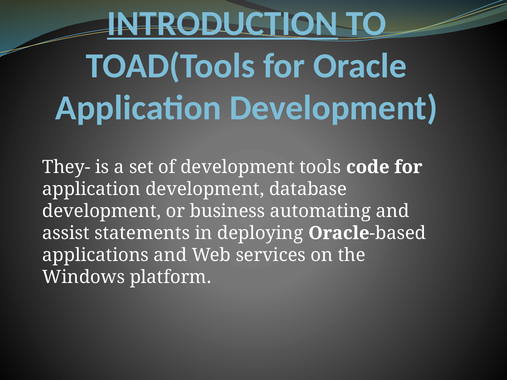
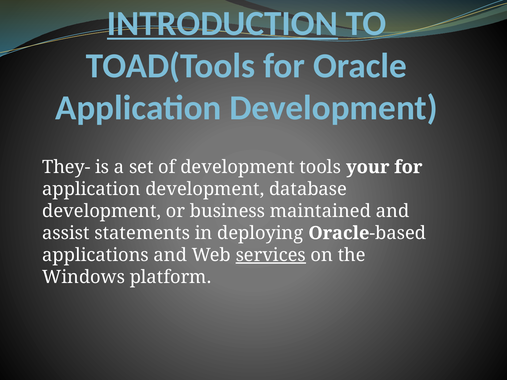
code: code -> your (368, 167)
automating: automating -> maintained (320, 211)
services underline: none -> present (271, 255)
